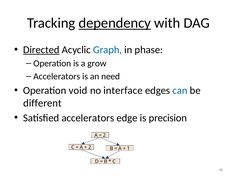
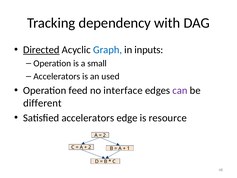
dependency underline: present -> none (115, 23)
phase: phase -> inputs (149, 50)
grow: grow -> small (97, 63)
need: need -> used (110, 76)
void: void -> feed (78, 90)
can colour: blue -> purple (180, 90)
precision: precision -> resource (168, 118)
